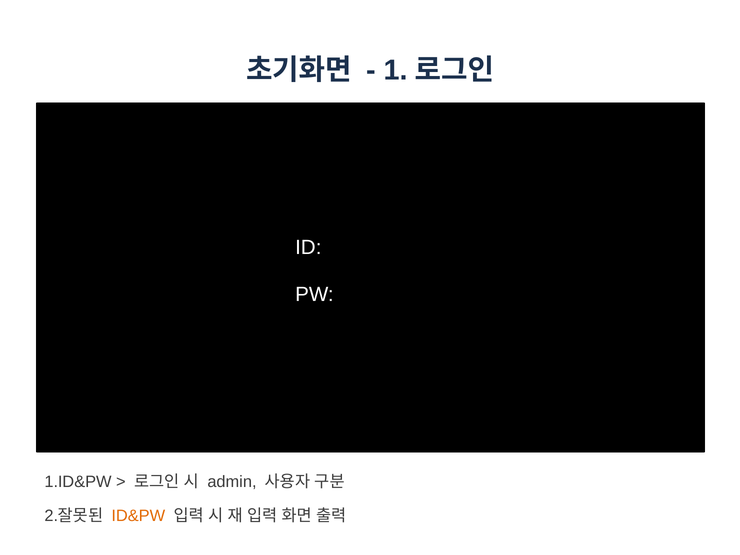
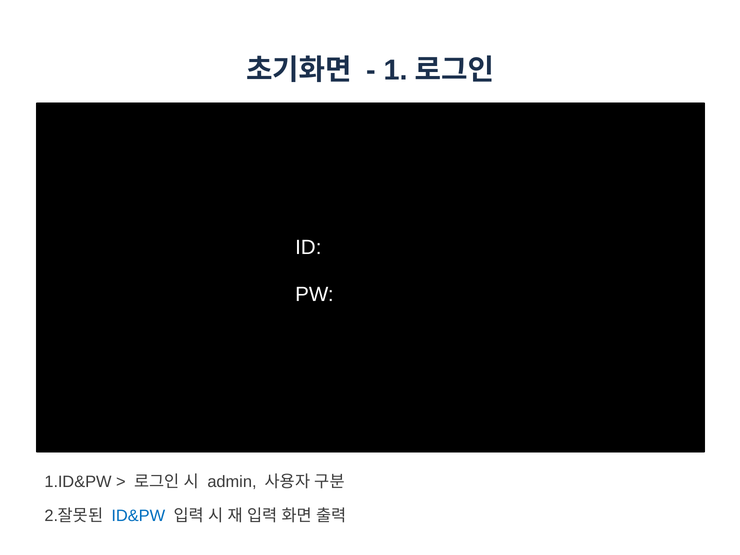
ID&PW colour: orange -> blue (138, 516)
